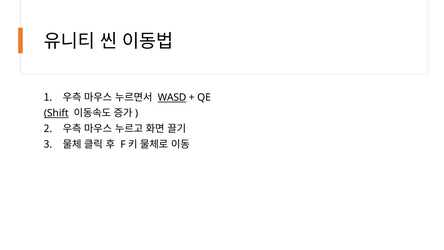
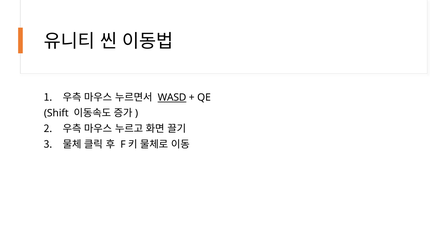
Shift underline: present -> none (56, 113)
